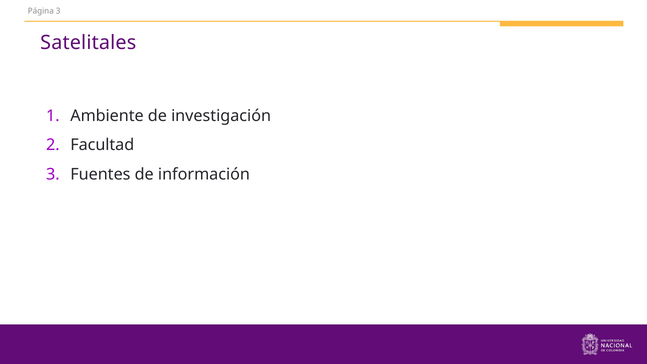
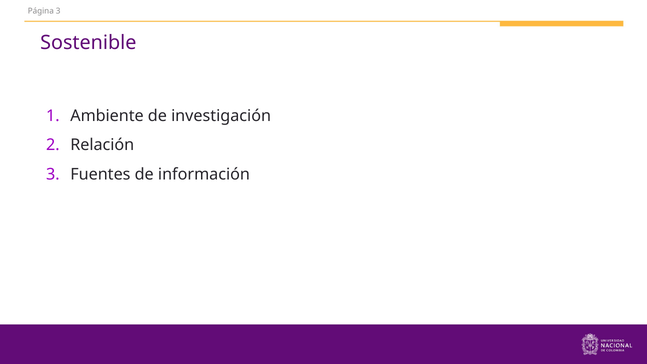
Satelitales: Satelitales -> Sostenible (88, 43)
Facultad: Facultad -> Relación (102, 145)
